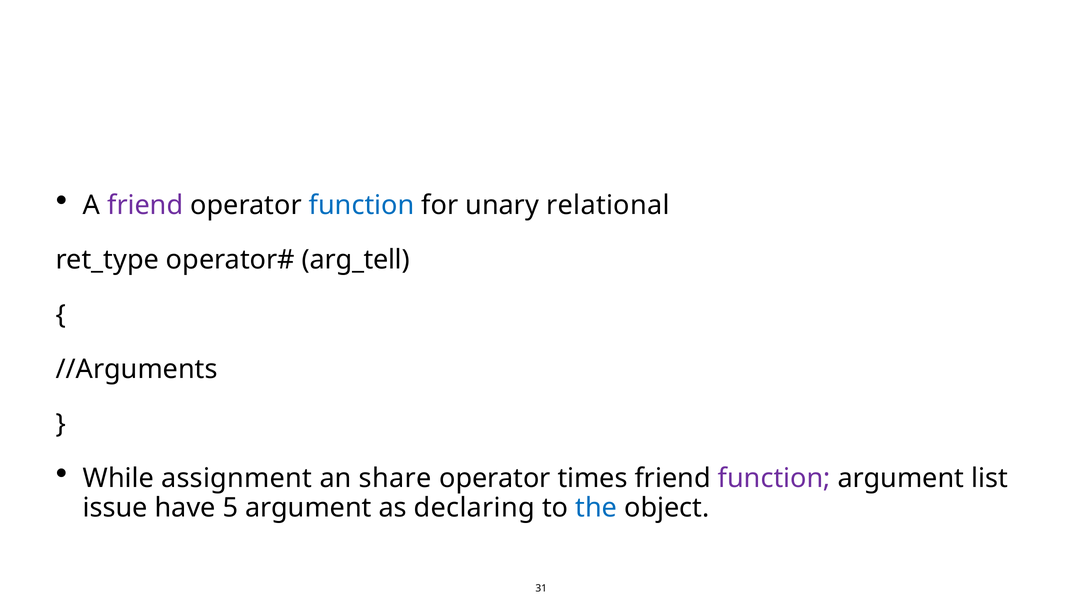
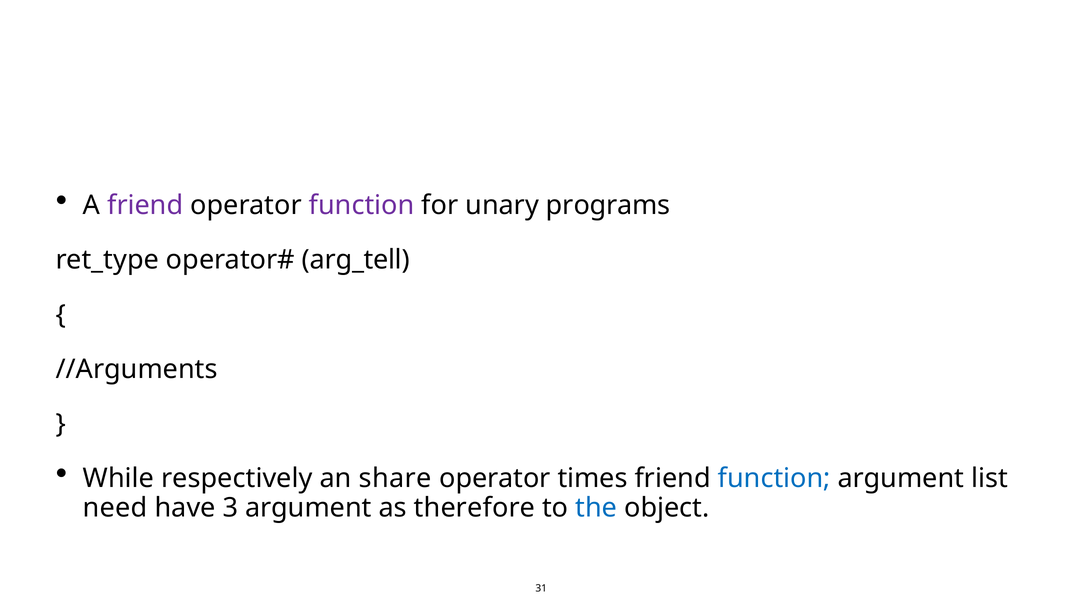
function colour: blue -> purple (362, 205)
relational: relational -> programs (608, 205)
assignment: assignment -> respectively (237, 479)
function colour: purple -> blue (774, 479)
issue: issue -> need (115, 508)
5: 5 -> 3 (230, 508)
declaring: declaring -> therefore (474, 508)
